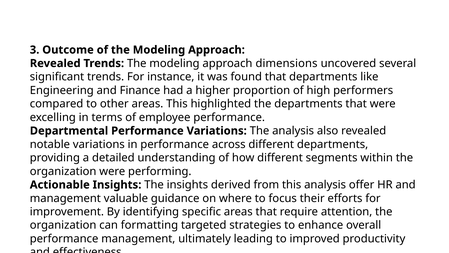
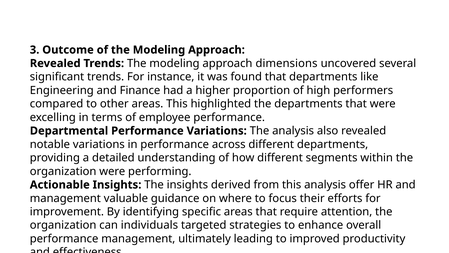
formatting: formatting -> individuals (149, 225)
